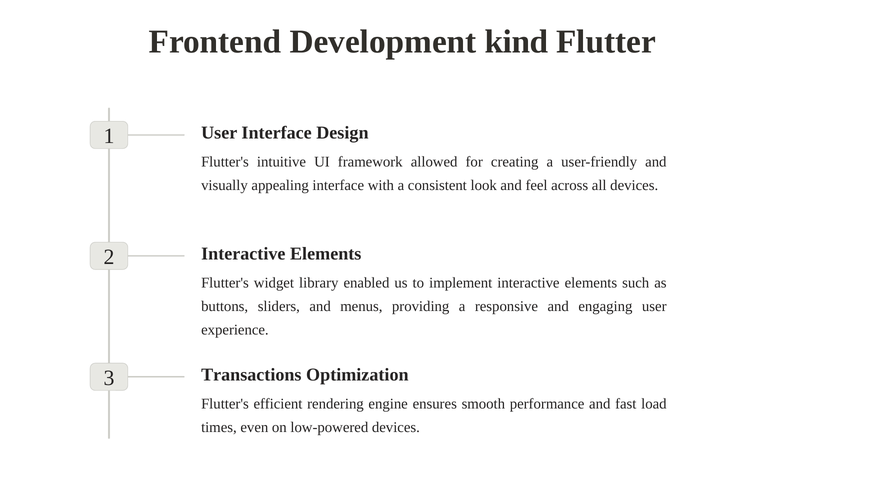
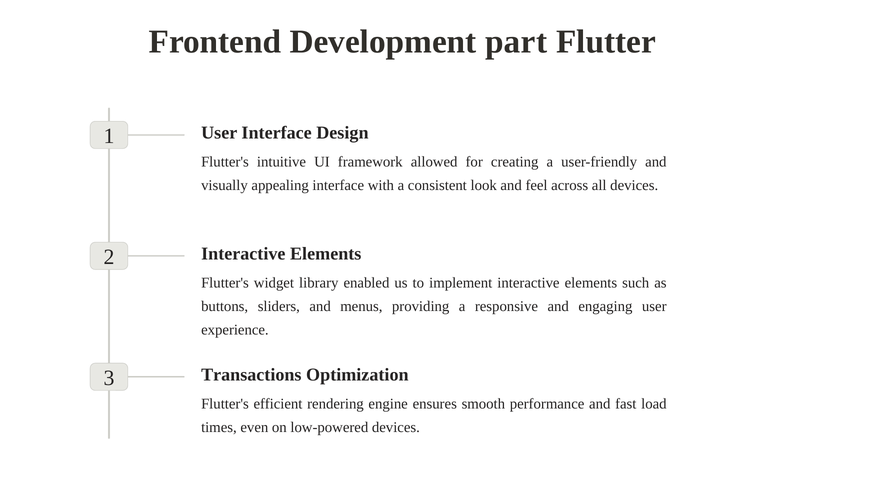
kind: kind -> part (516, 42)
